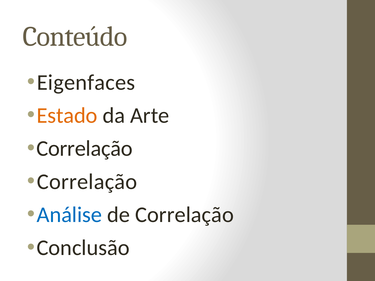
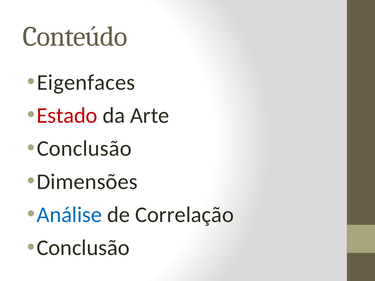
Estado colour: orange -> red (67, 116)
Correlação: Correlação -> Conclusão (84, 149)
Correlação: Correlação -> Dimensões (87, 182)
